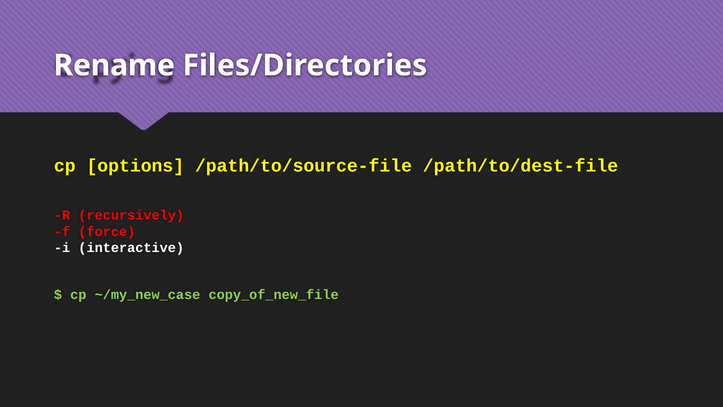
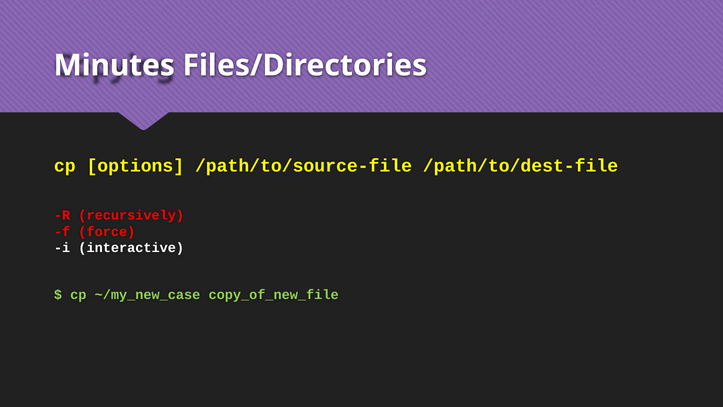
Rename: Rename -> Minutes (114, 65)
